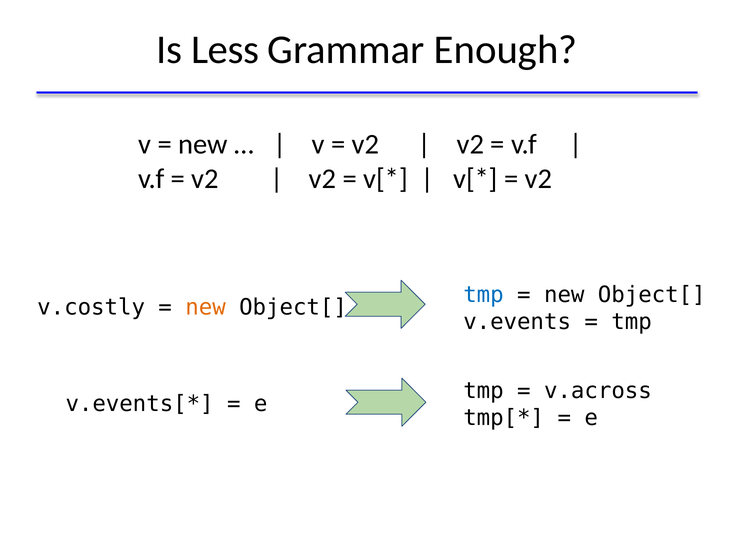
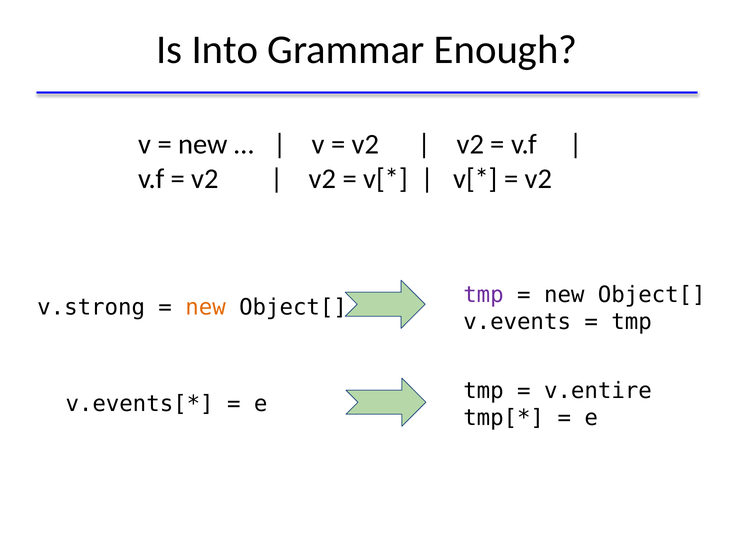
Less: Less -> Into (225, 50)
tmp colour: blue -> purple (483, 295)
v.costly: v.costly -> v.strong (91, 307)
v.across: v.across -> v.entire (598, 391)
